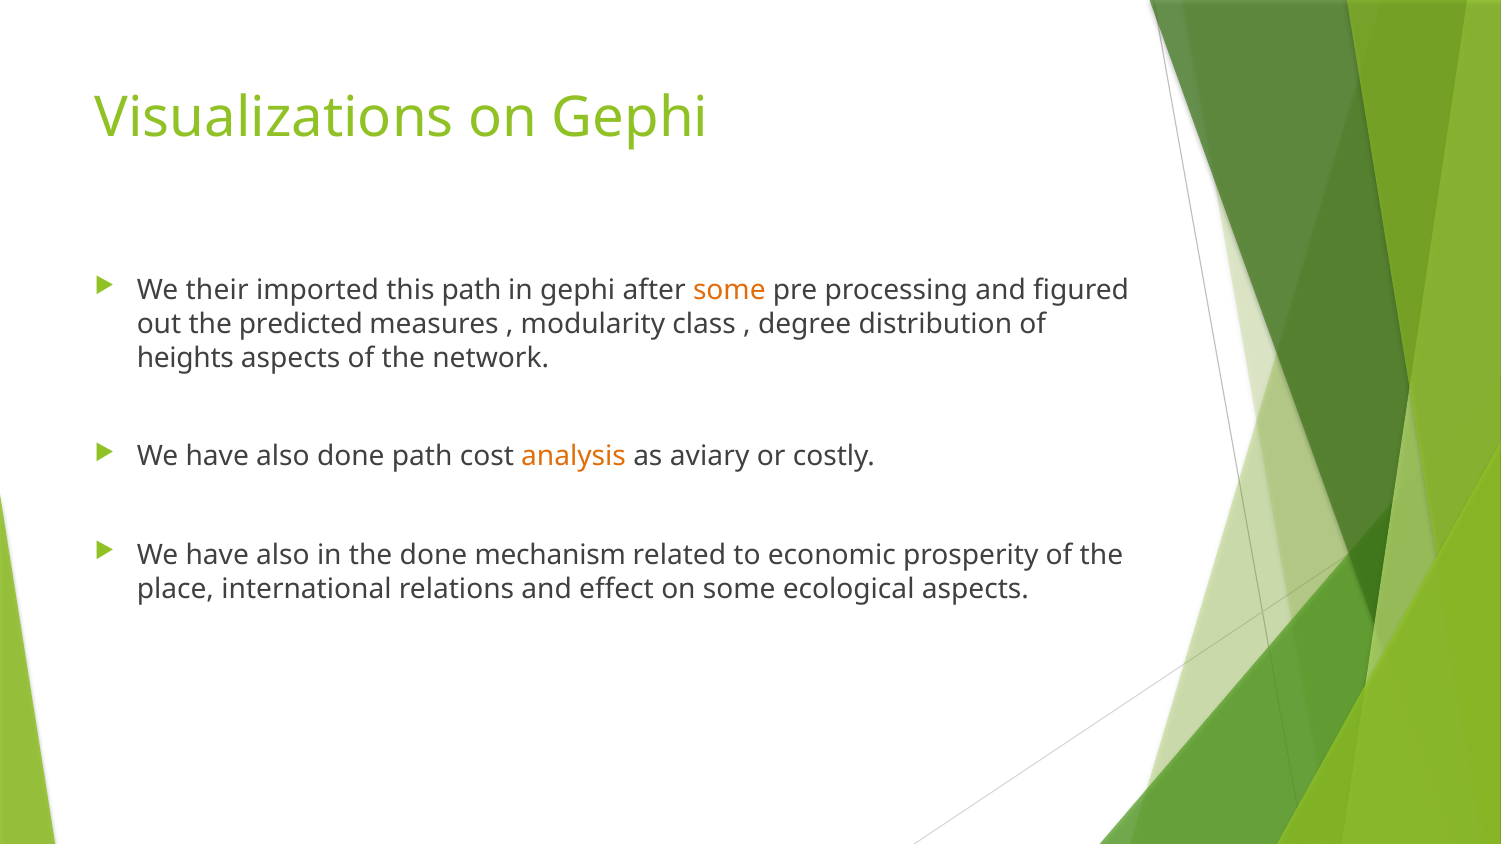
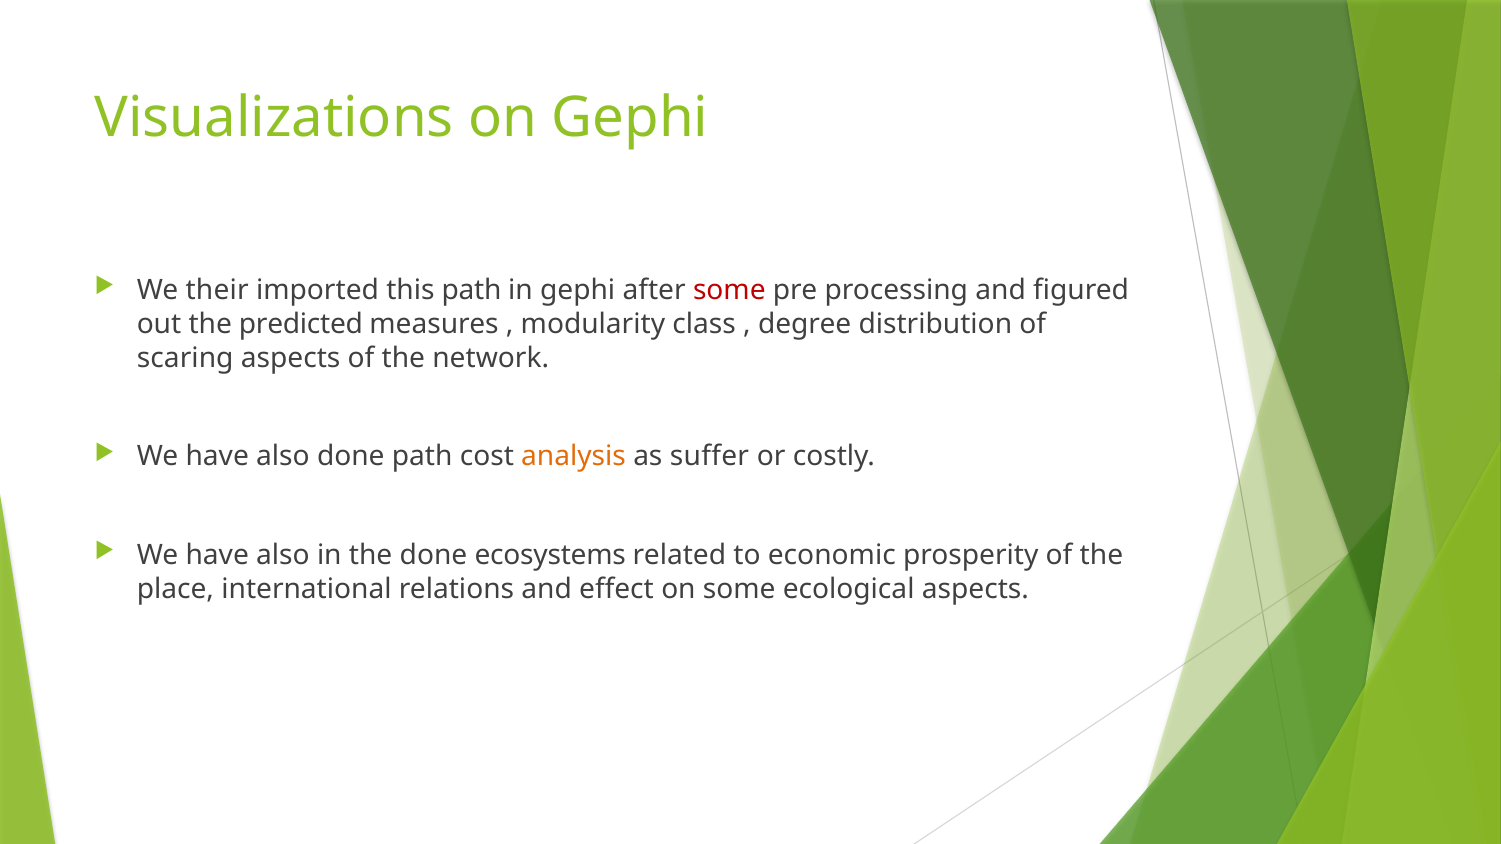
some colour: orange -> red (729, 290)
heights: heights -> scaring (185, 358)
aviary: aviary -> suffer (710, 457)
mechanism: mechanism -> ecosystems (550, 556)
